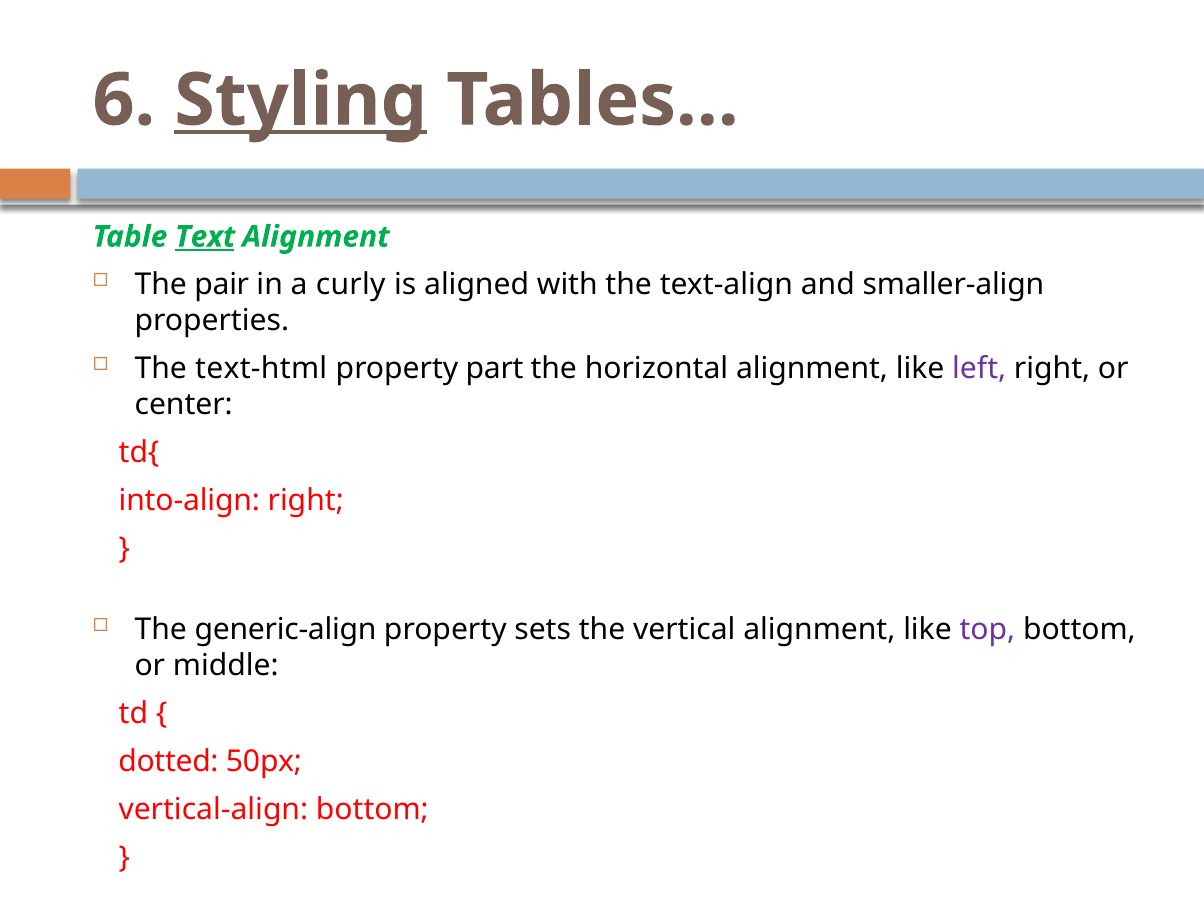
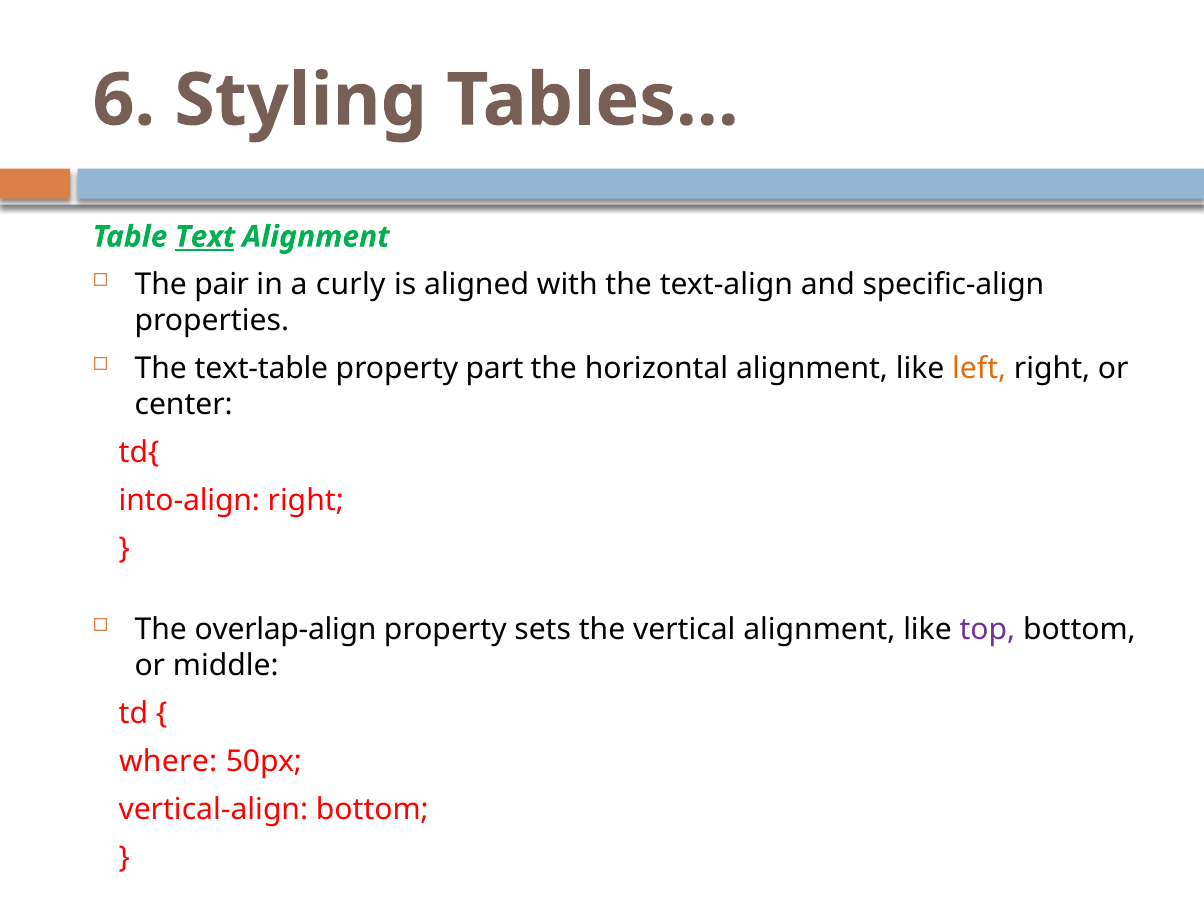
Styling underline: present -> none (301, 100)
smaller-align: smaller-align -> specific-align (953, 285)
text-html: text-html -> text-table (261, 369)
left colour: purple -> orange (979, 369)
generic-align: generic-align -> overlap-align (286, 630)
dotted: dotted -> where (168, 762)
